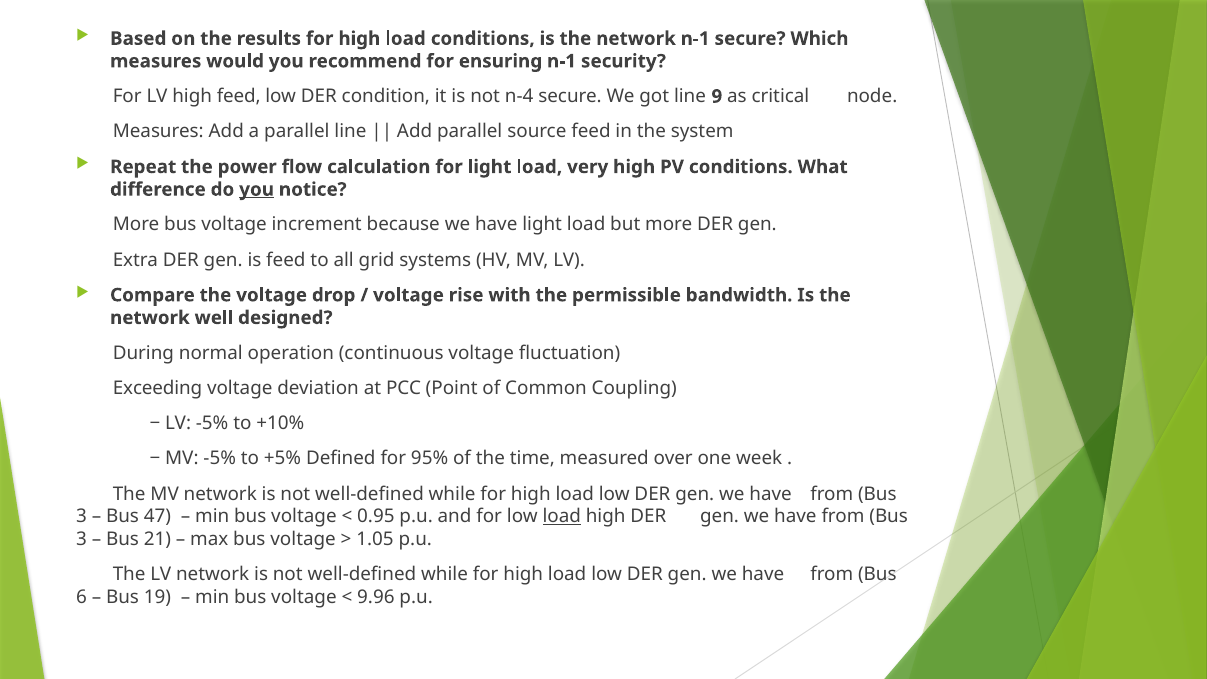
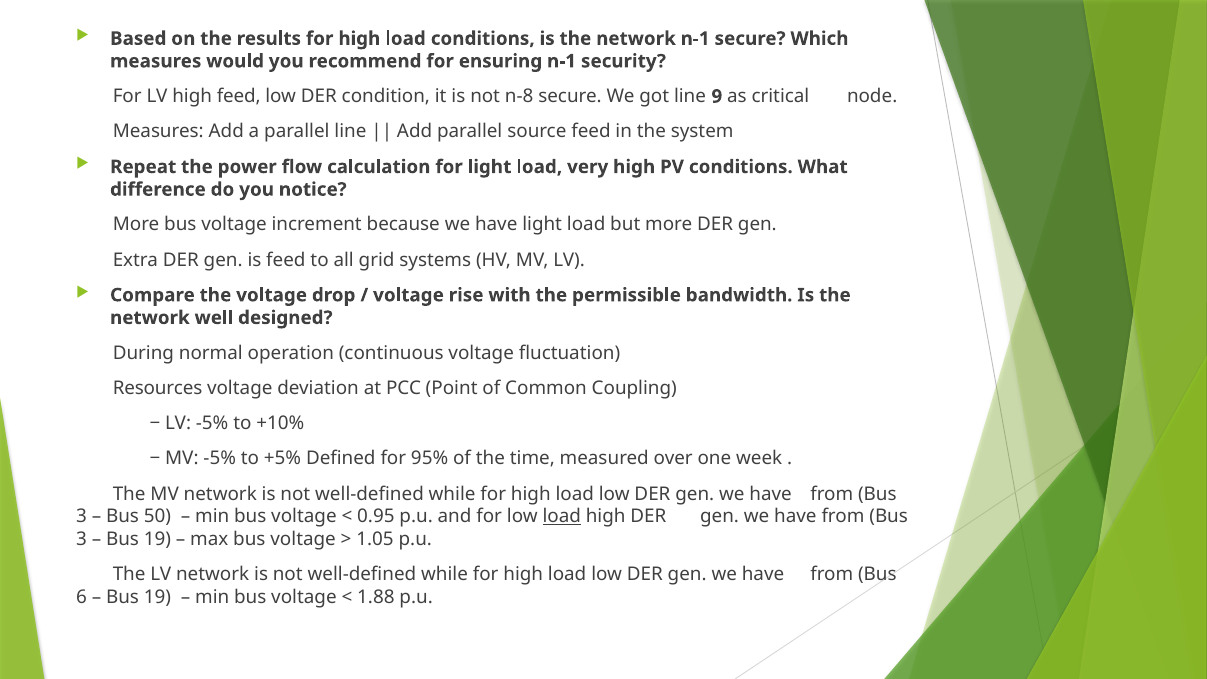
n-4: n-4 -> n-8 (519, 96)
you underline: present -> none (257, 189)
Exceeding: Exceeding -> Resources (158, 388)
47: 47 -> 50 (157, 516)
21: 21 -> 19 (157, 539)
9.96: 9.96 -> 1.88 (376, 597)
